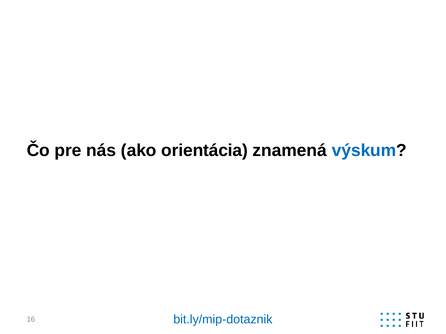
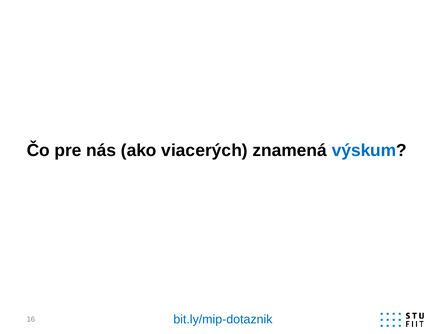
orientácia: orientácia -> viacerých (205, 151)
